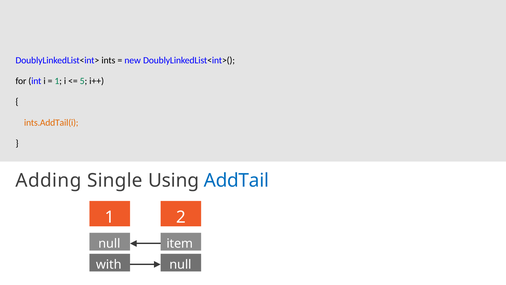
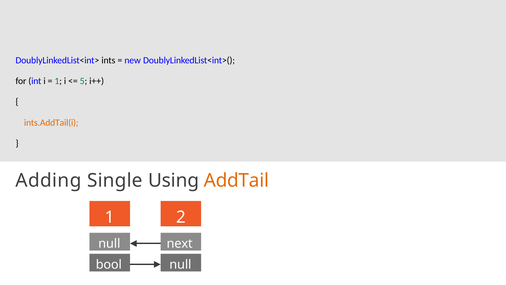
AddTail colour: blue -> orange (236, 180)
item: item -> next (180, 243)
with: with -> bool (109, 264)
